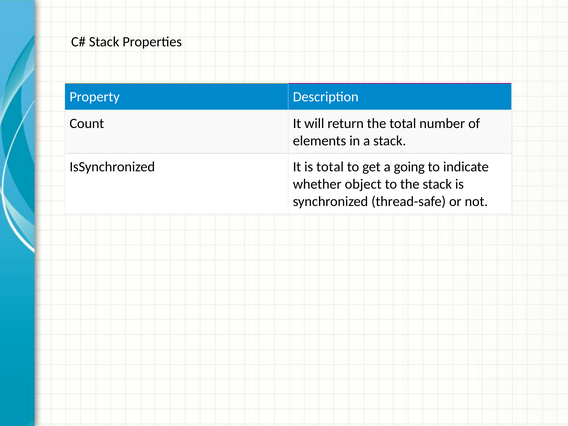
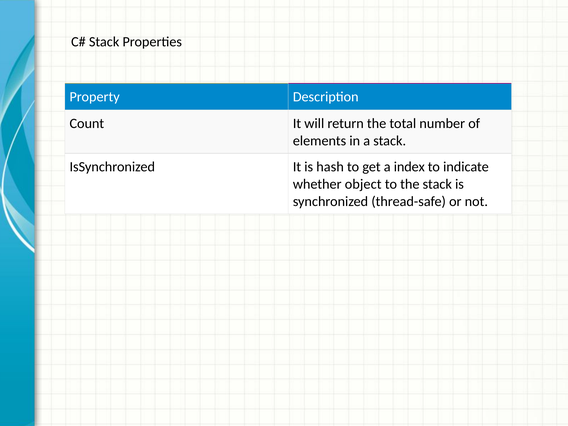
is total: total -> hash (330, 167)
going: going -> index (409, 167)
